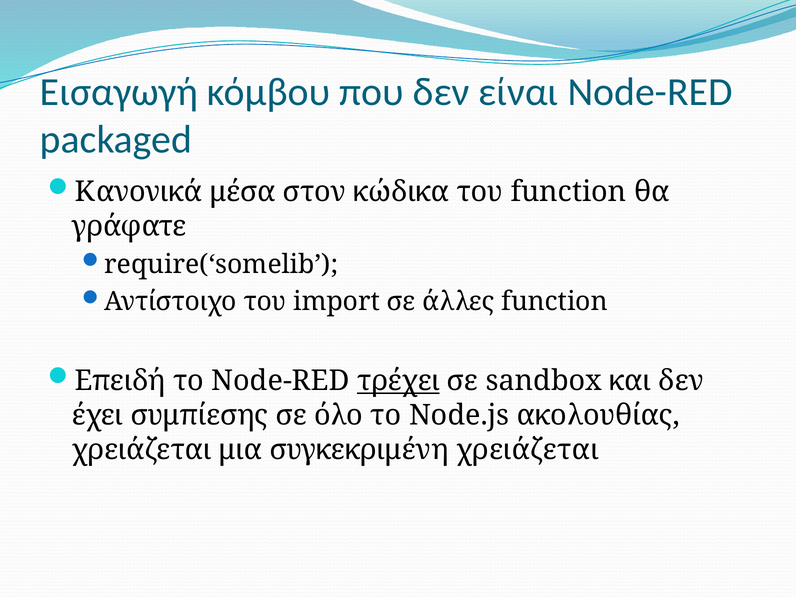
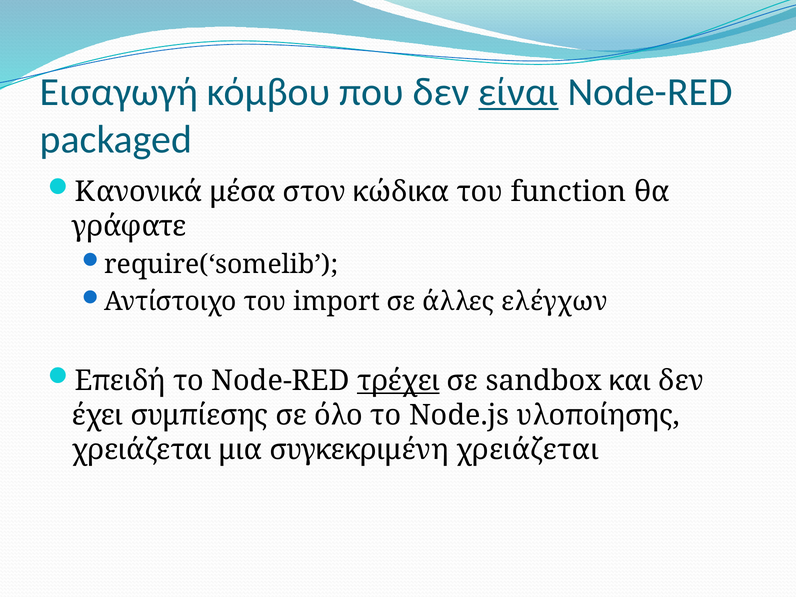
είναι underline: none -> present (518, 92)
άλλες function: function -> ελέγχων (554, 302)
ακολουθίας: ακολουθίας -> υλοποίησης (598, 415)
